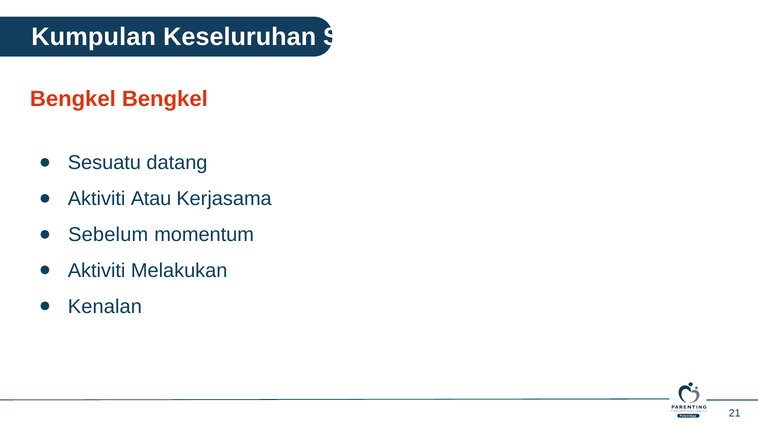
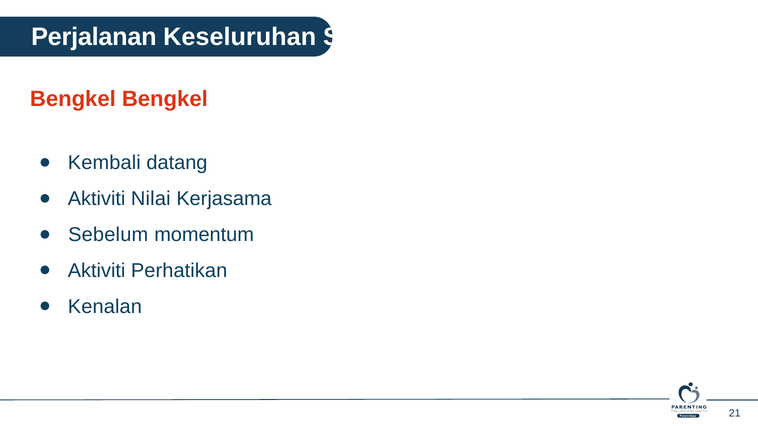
Kumpulan: Kumpulan -> Perjalanan (94, 37)
Sesuatu: Sesuatu -> Kembali (104, 163)
Atau: Atau -> Nilai (151, 199)
Melakukan: Melakukan -> Perhatikan (179, 271)
